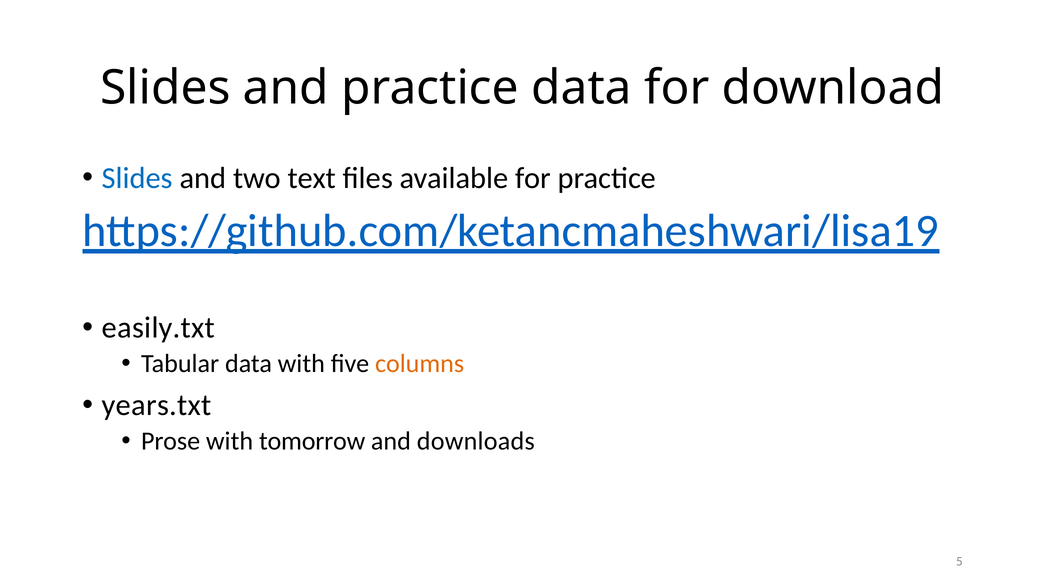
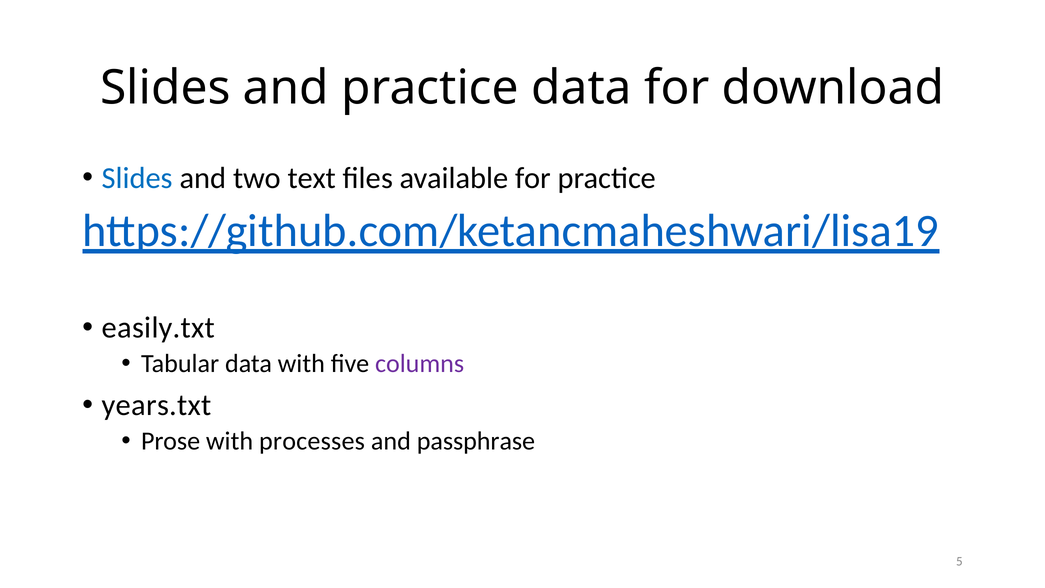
columns colour: orange -> purple (420, 364)
tomorrow: tomorrow -> processes (312, 441)
downloads: downloads -> passphrase (476, 441)
